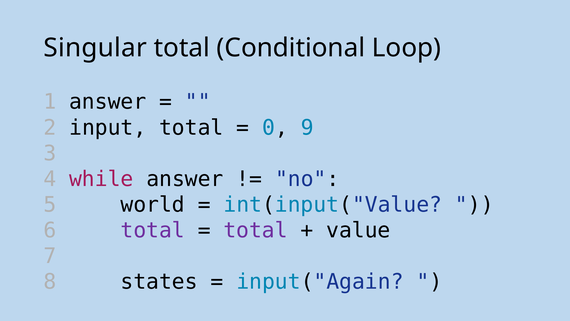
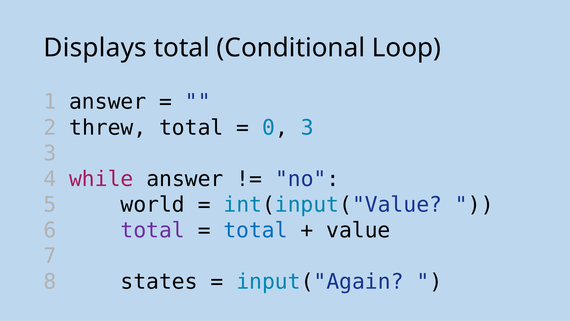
Singular: Singular -> Displays (95, 48)
input: input -> threw (108, 127)
0 9: 9 -> 3 (307, 127)
total colour: purple -> blue (256, 230)
